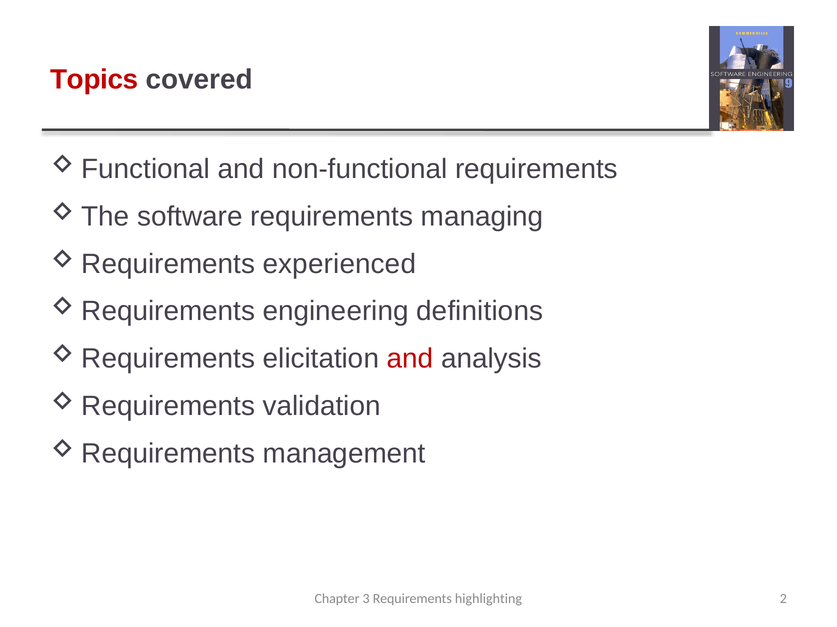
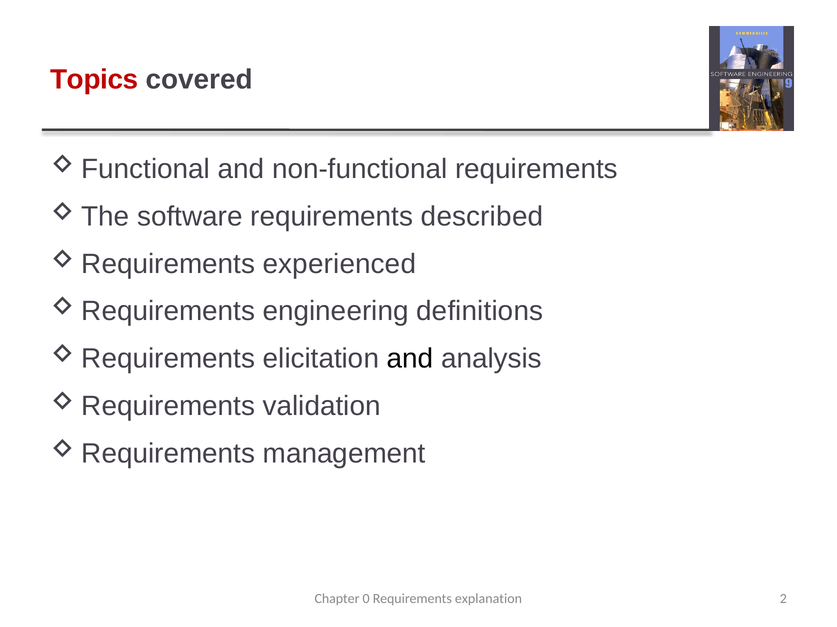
managing: managing -> described (482, 217)
and colour: red -> black (410, 359)
3: 3 -> 0 (366, 599)
highlighting: highlighting -> explanation (488, 599)
